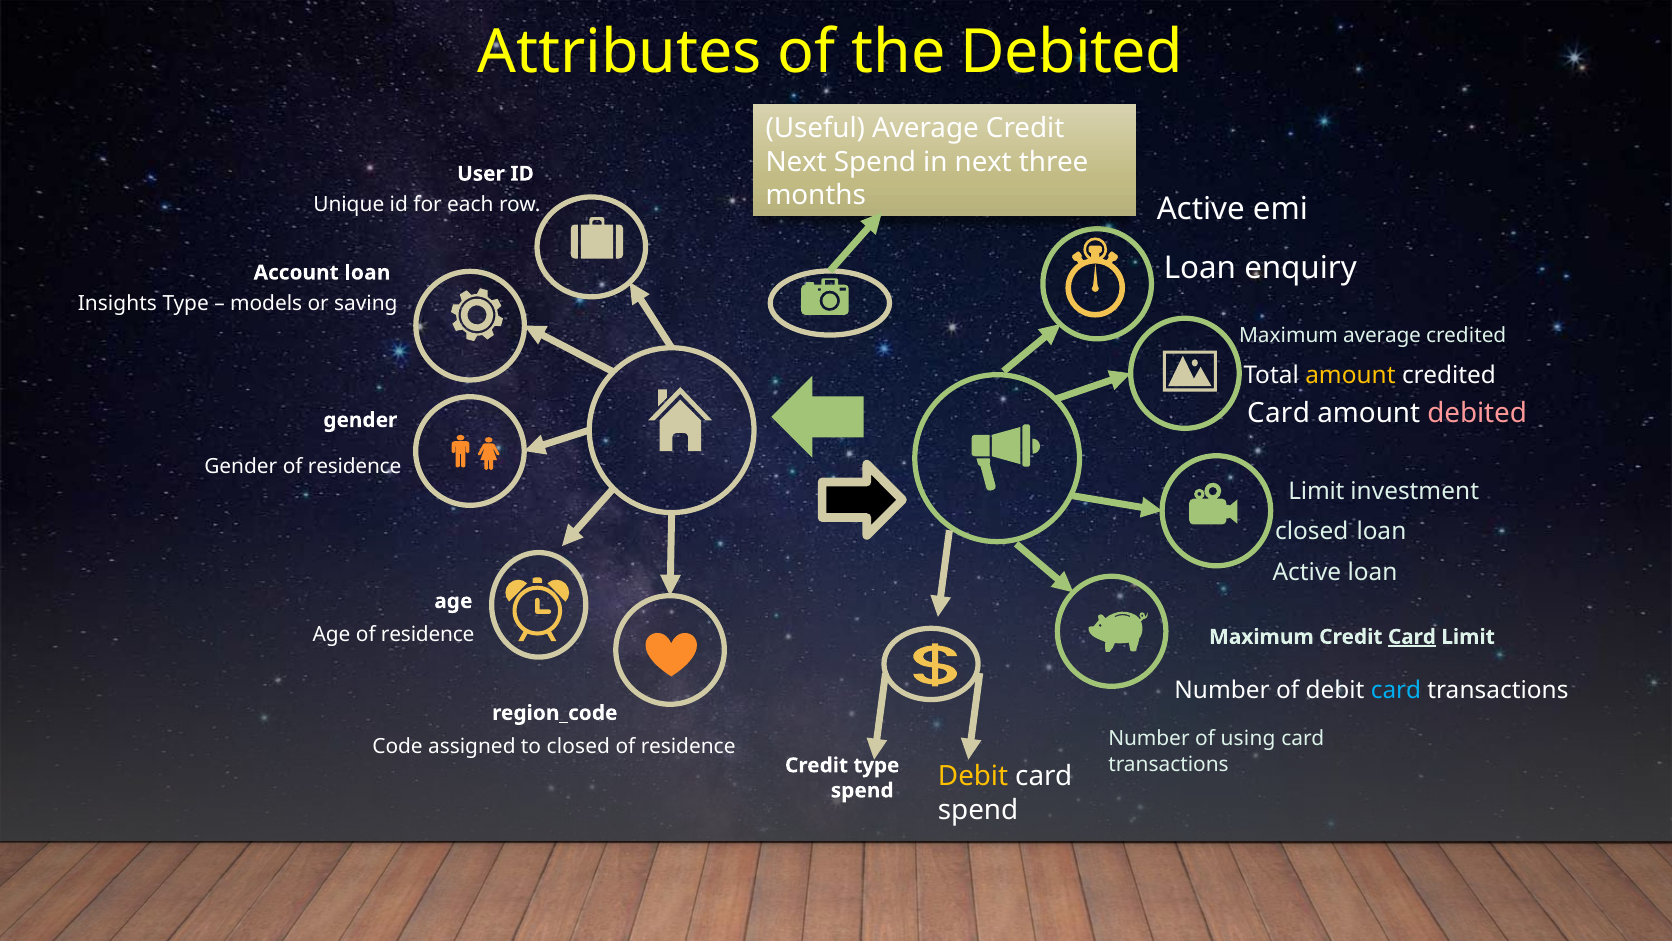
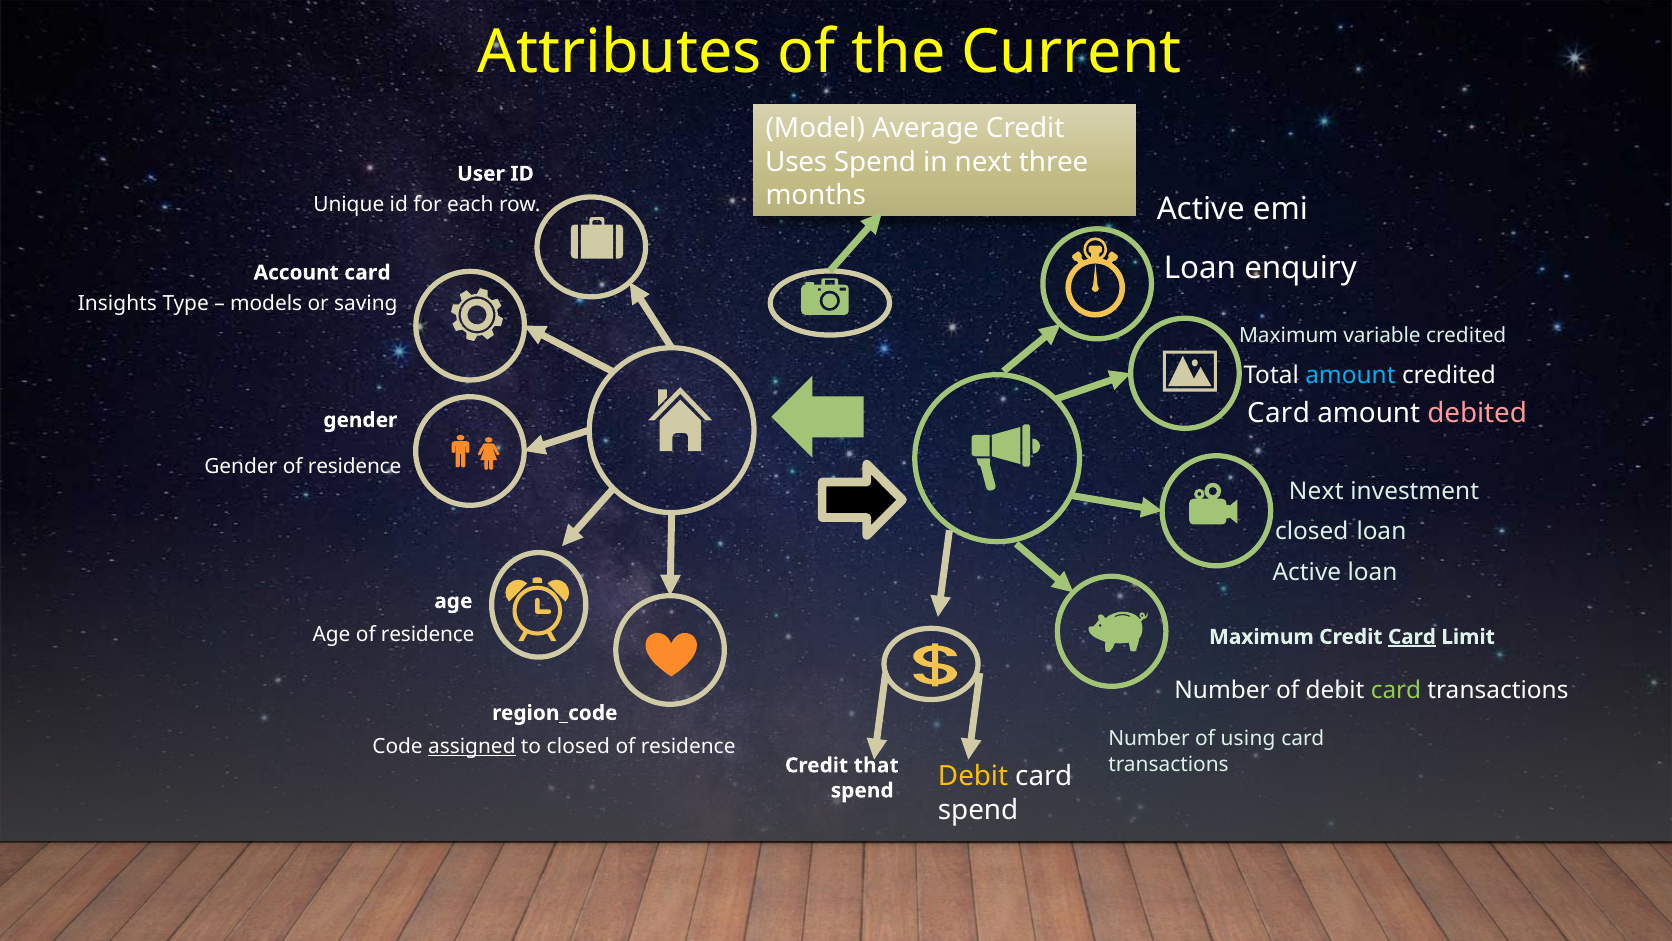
the Debited: Debited -> Current (1071, 53)
Useful: Useful -> Model (815, 128)
Next: Next -> Uses (796, 162)
Account loan: loan -> card (367, 272)
Maximum average: average -> variable (1382, 336)
amount colour: yellow -> light blue (1350, 376)
Limit: Limit -> Next (1316, 491)
card colour: light blue -> light green (1396, 690)
assigned underline: none -> present (472, 746)
Credit type: type -> that (876, 765)
